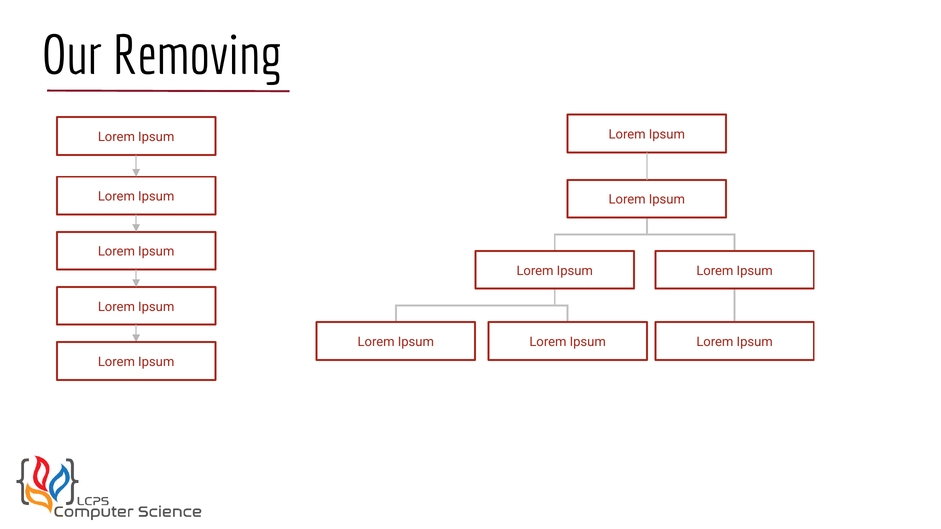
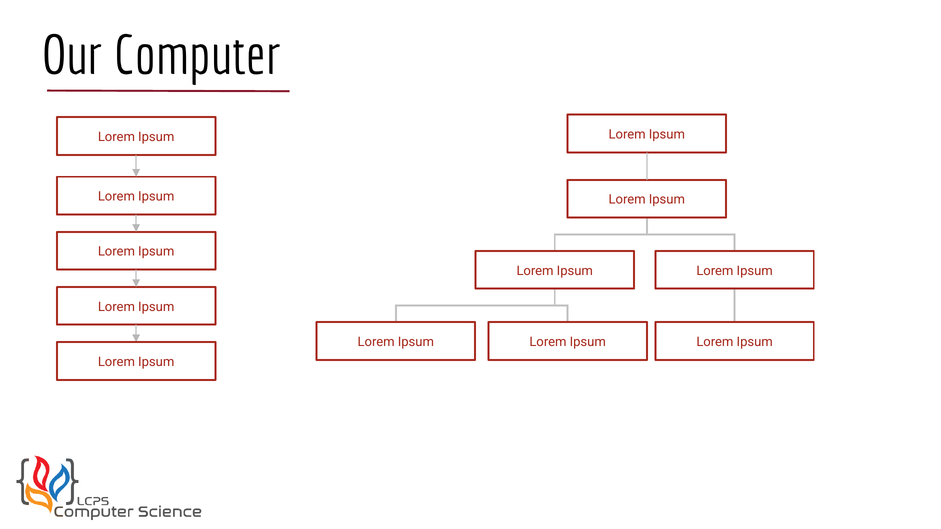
Removing: Removing -> Computer (197, 56)
